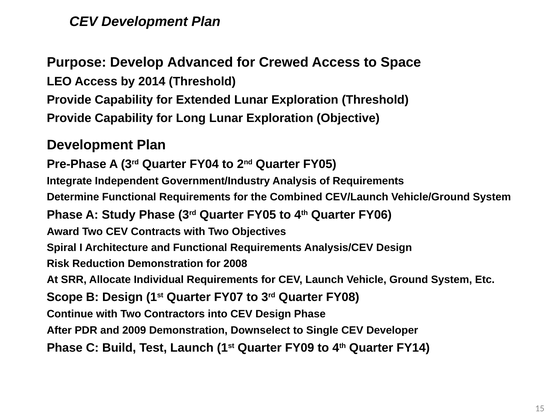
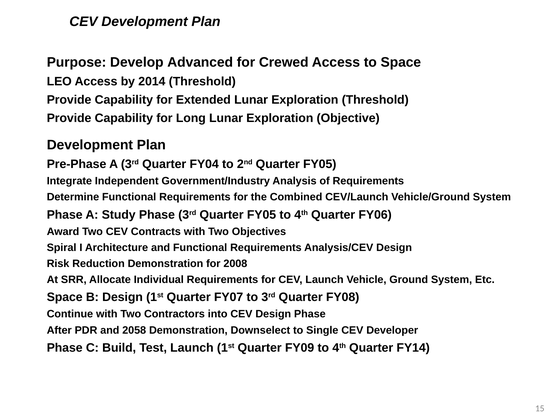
Scope: Scope -> Space (65, 297)
2009: 2009 -> 2058 (134, 330)
